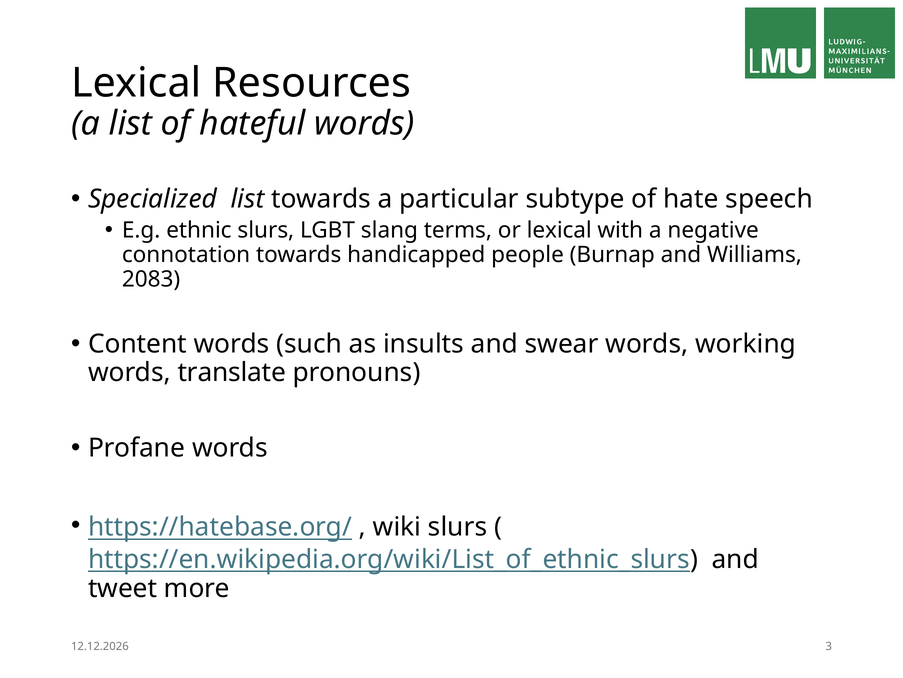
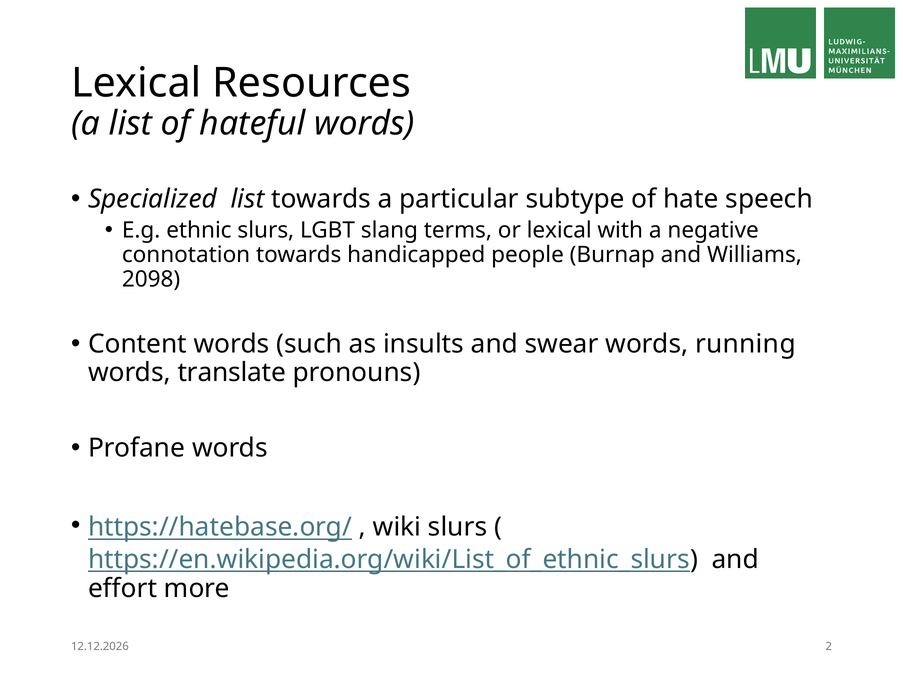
2083: 2083 -> 2098 (151, 279)
working: working -> running (745, 344)
tweet: tweet -> effort (123, 588)
3: 3 -> 2 (829, 646)
